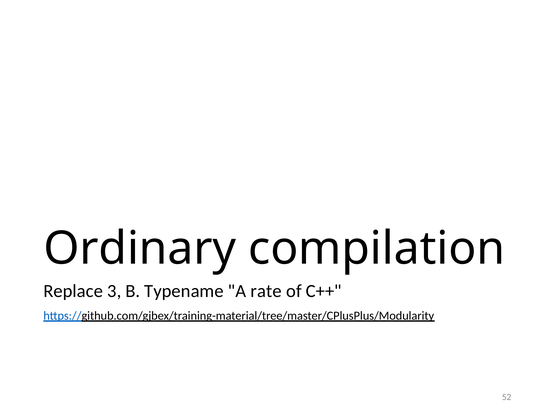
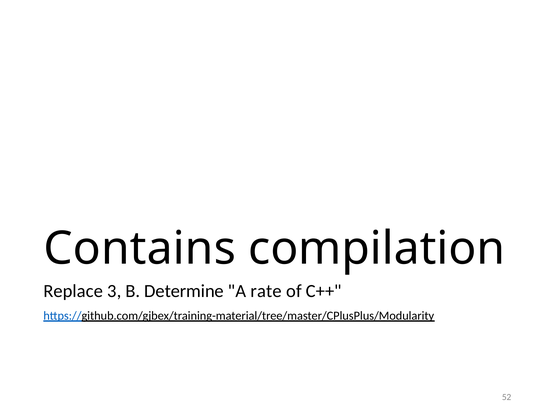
Ordinary: Ordinary -> Contains (140, 249)
Typename: Typename -> Determine (184, 291)
